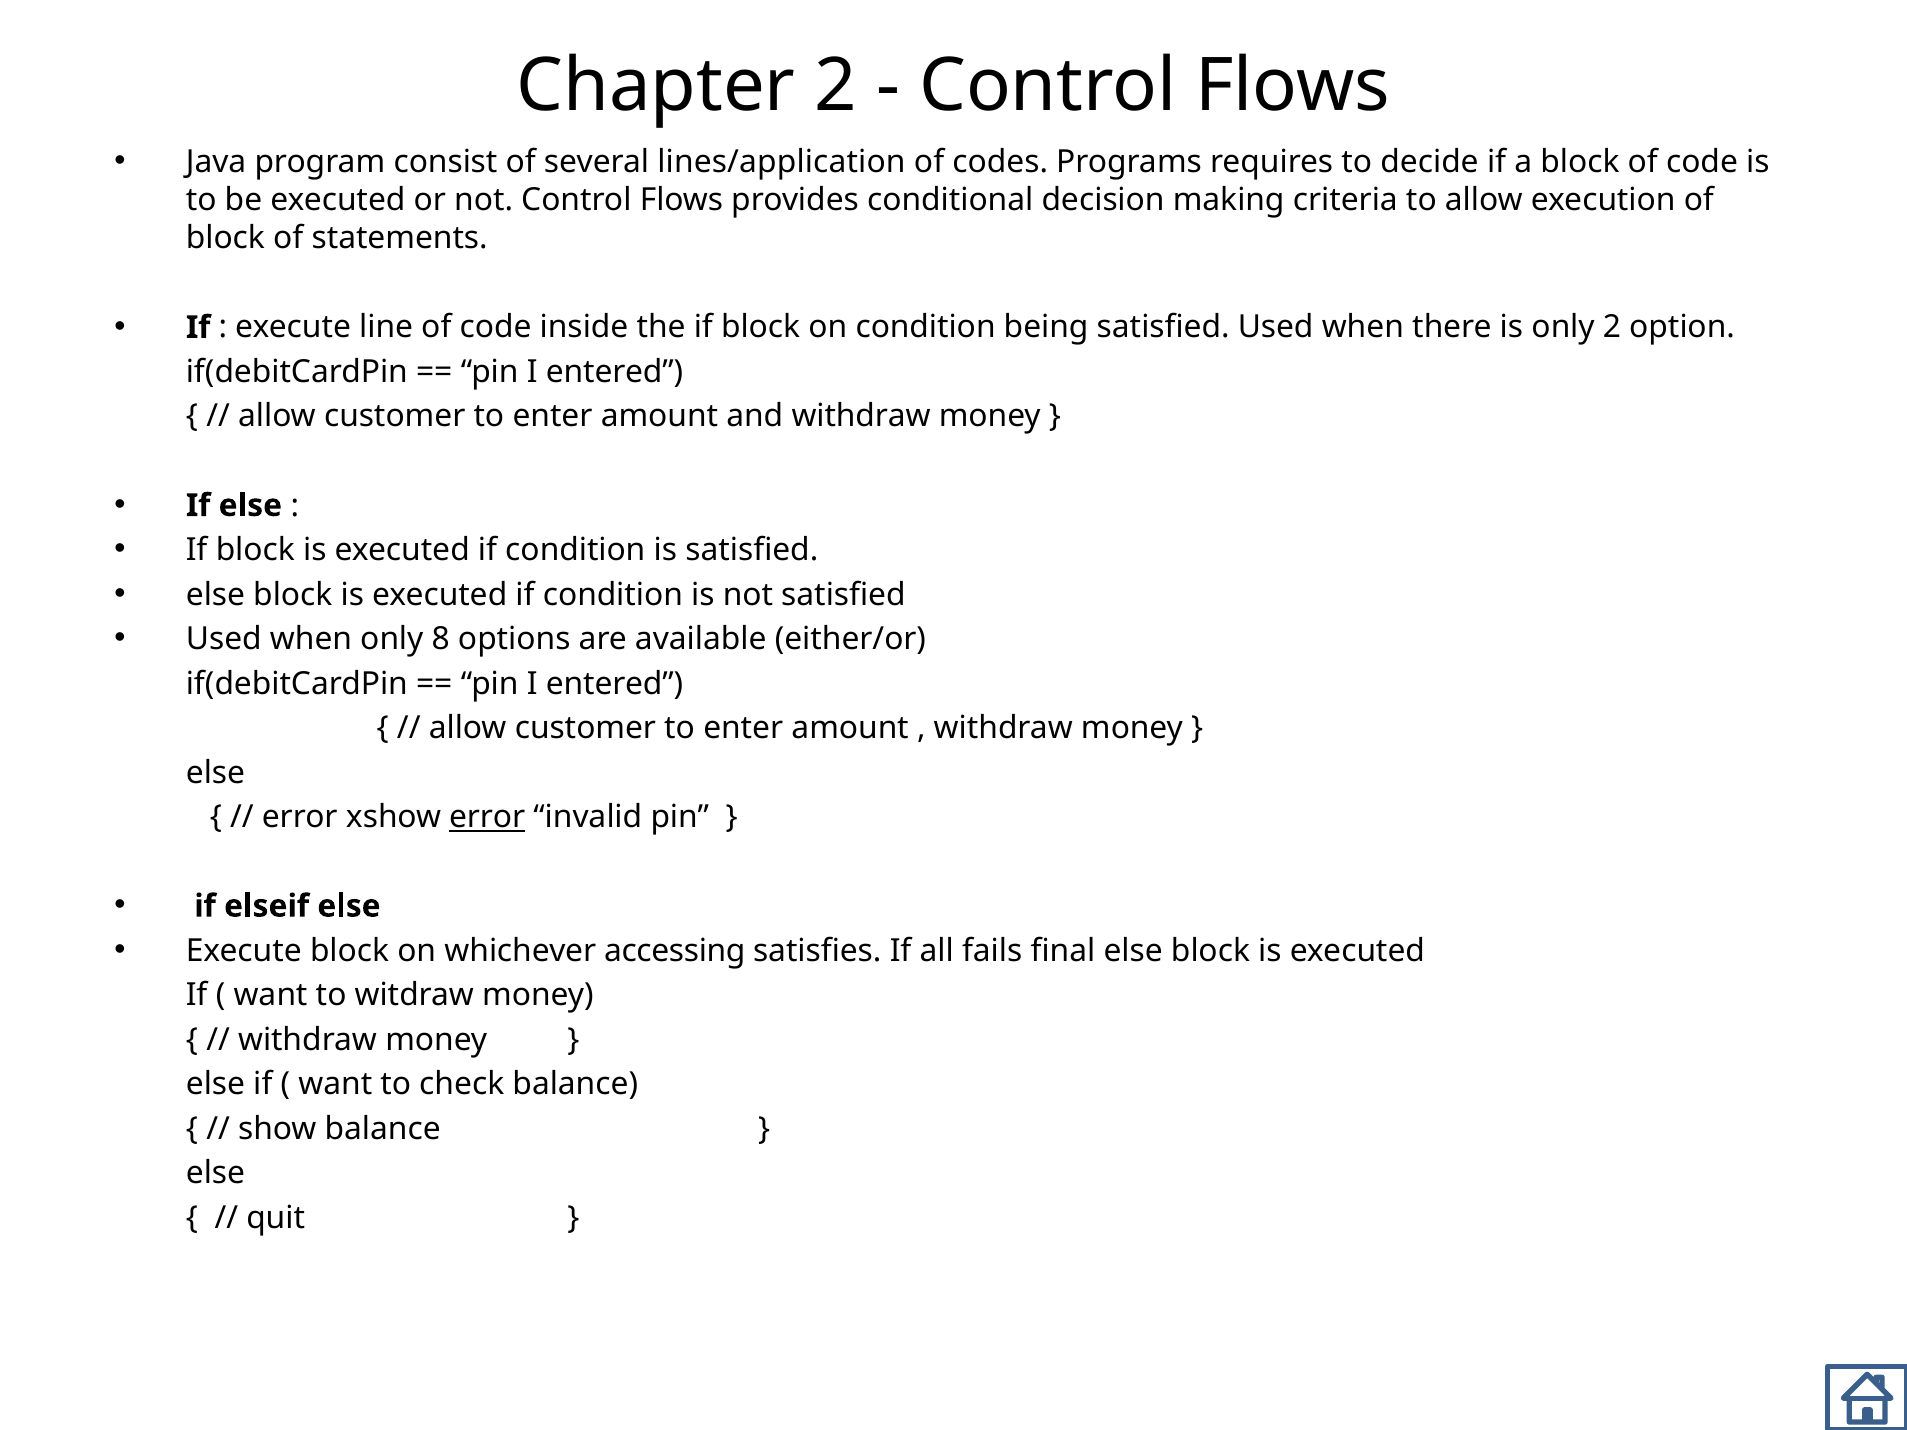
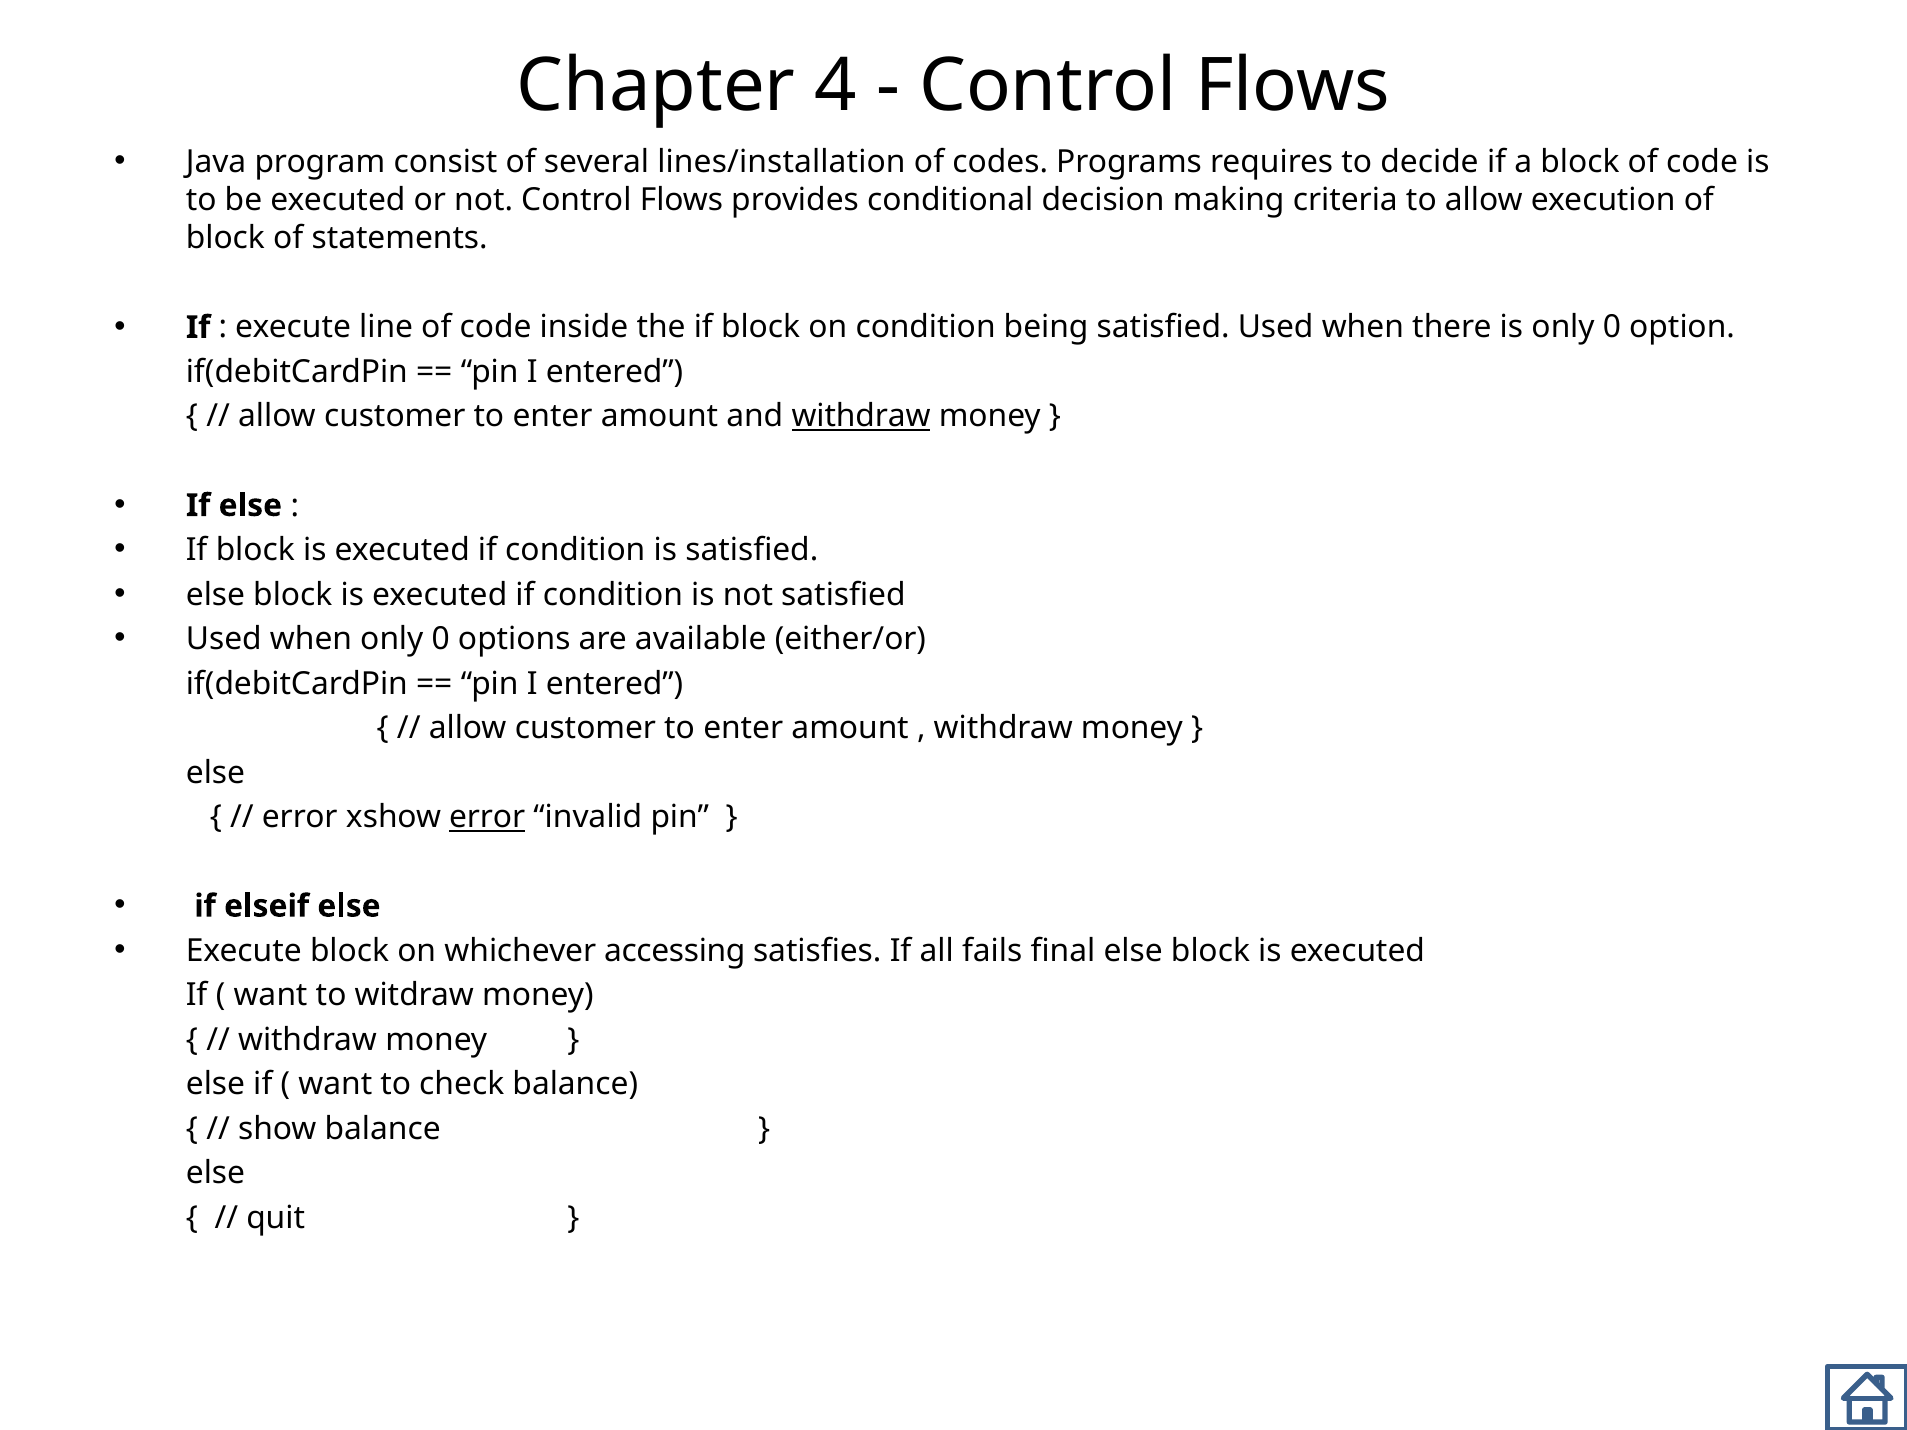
Chapter 2: 2 -> 4 (836, 86)
lines/application: lines/application -> lines/installation (781, 162)
is only 2: 2 -> 0 (1612, 328)
withdraw underline: none -> present (861, 417)
when only 8: 8 -> 0 (441, 639)
